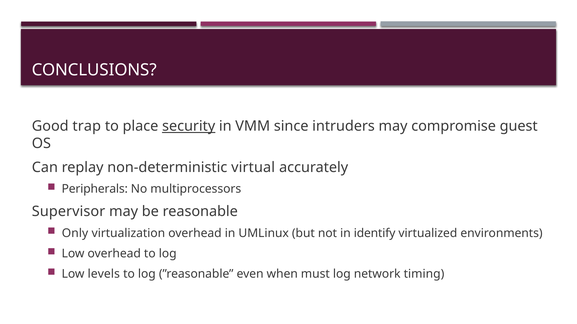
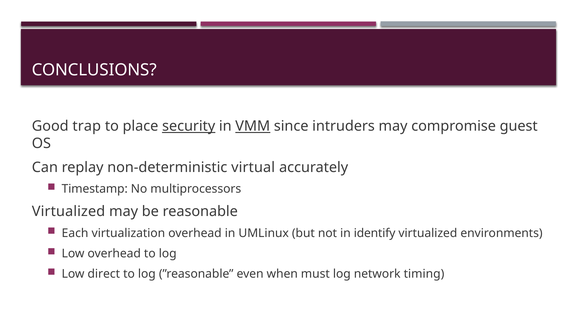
VMM underline: none -> present (253, 126)
Peripherals: Peripherals -> Timestamp (95, 189)
Supervisor: Supervisor -> Virtualized (69, 212)
Only: Only -> Each (75, 234)
levels: levels -> direct (104, 274)
